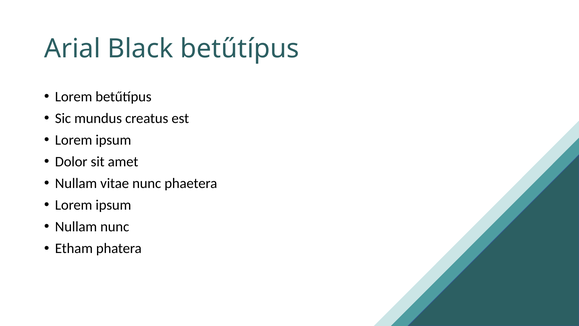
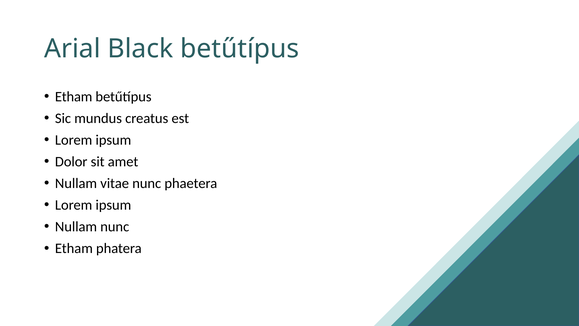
Lorem: Lorem -> Etham (74, 97)
